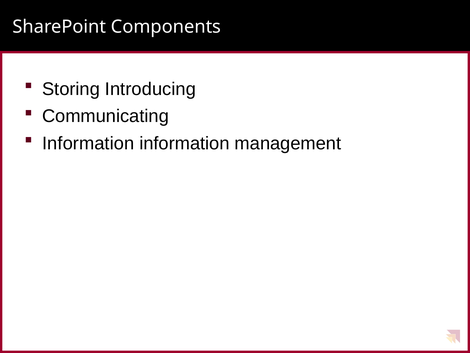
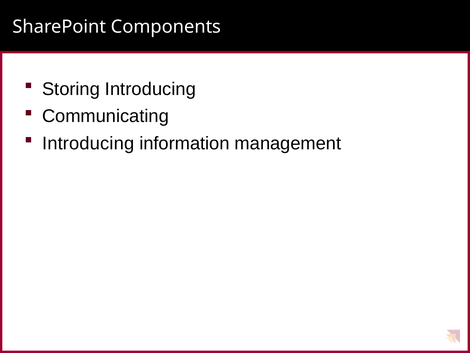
Information: Information -> Introducing (88, 143)
